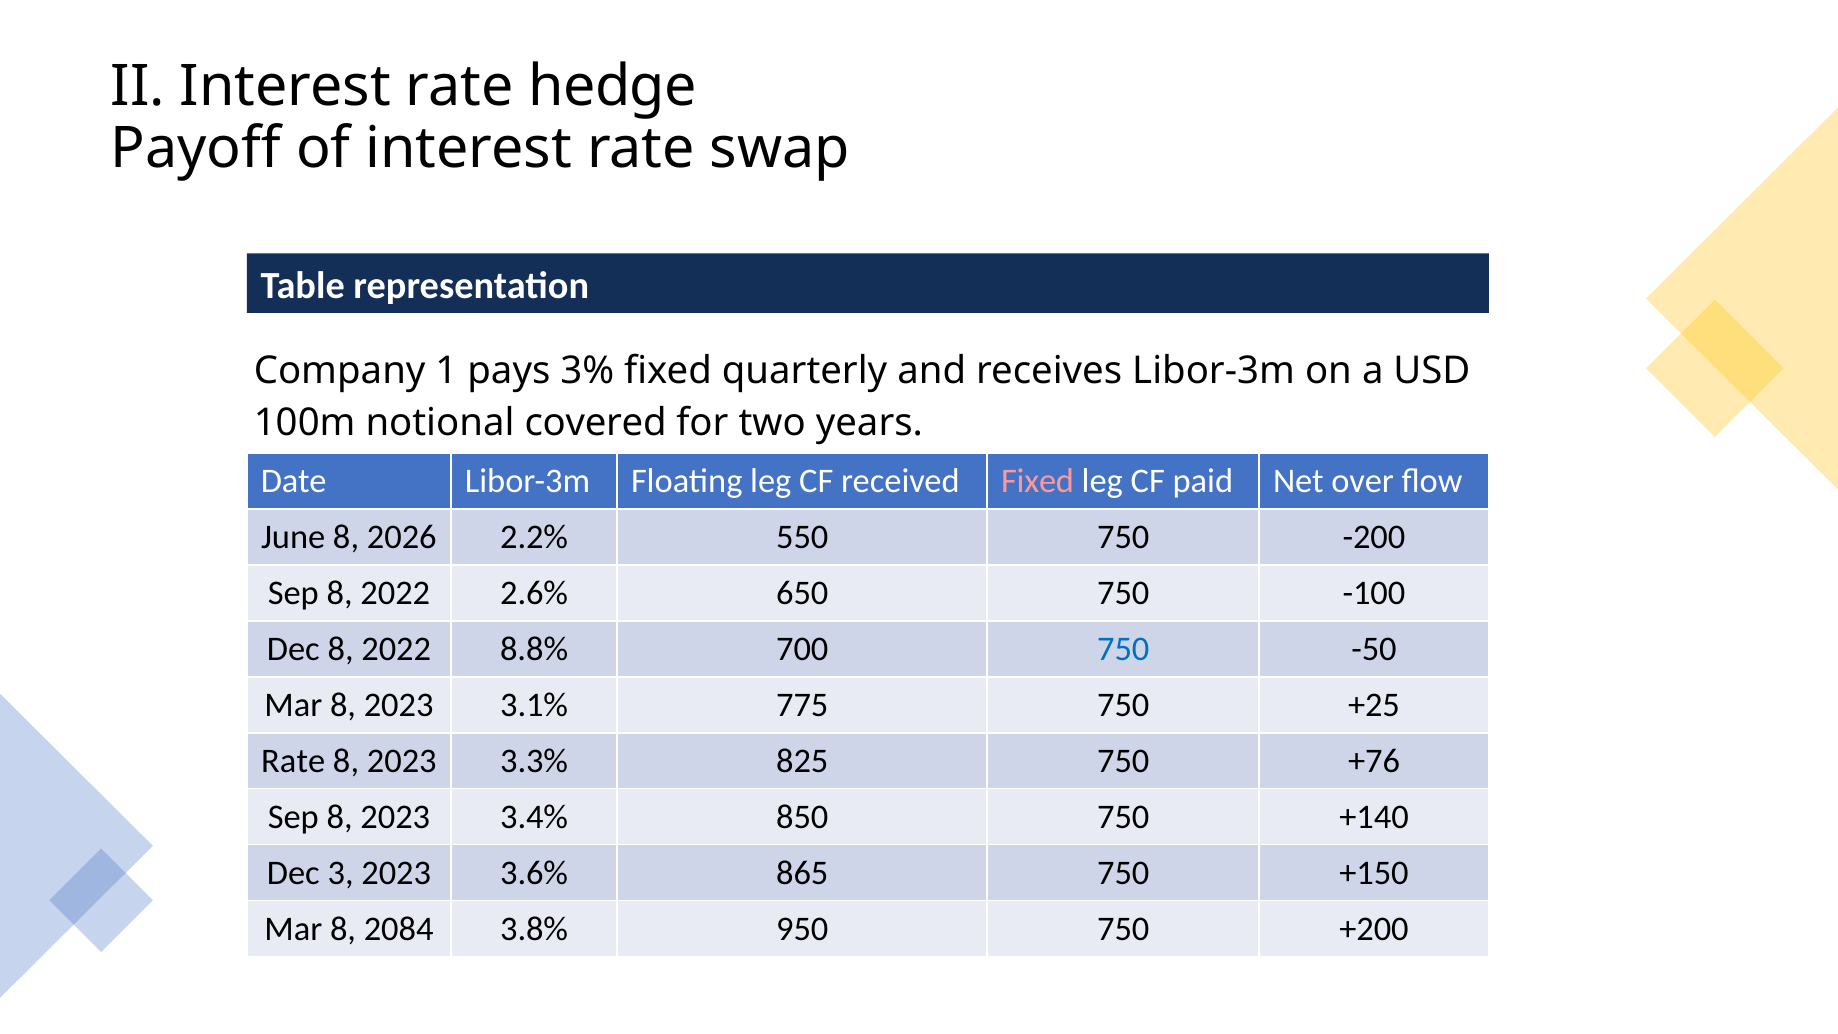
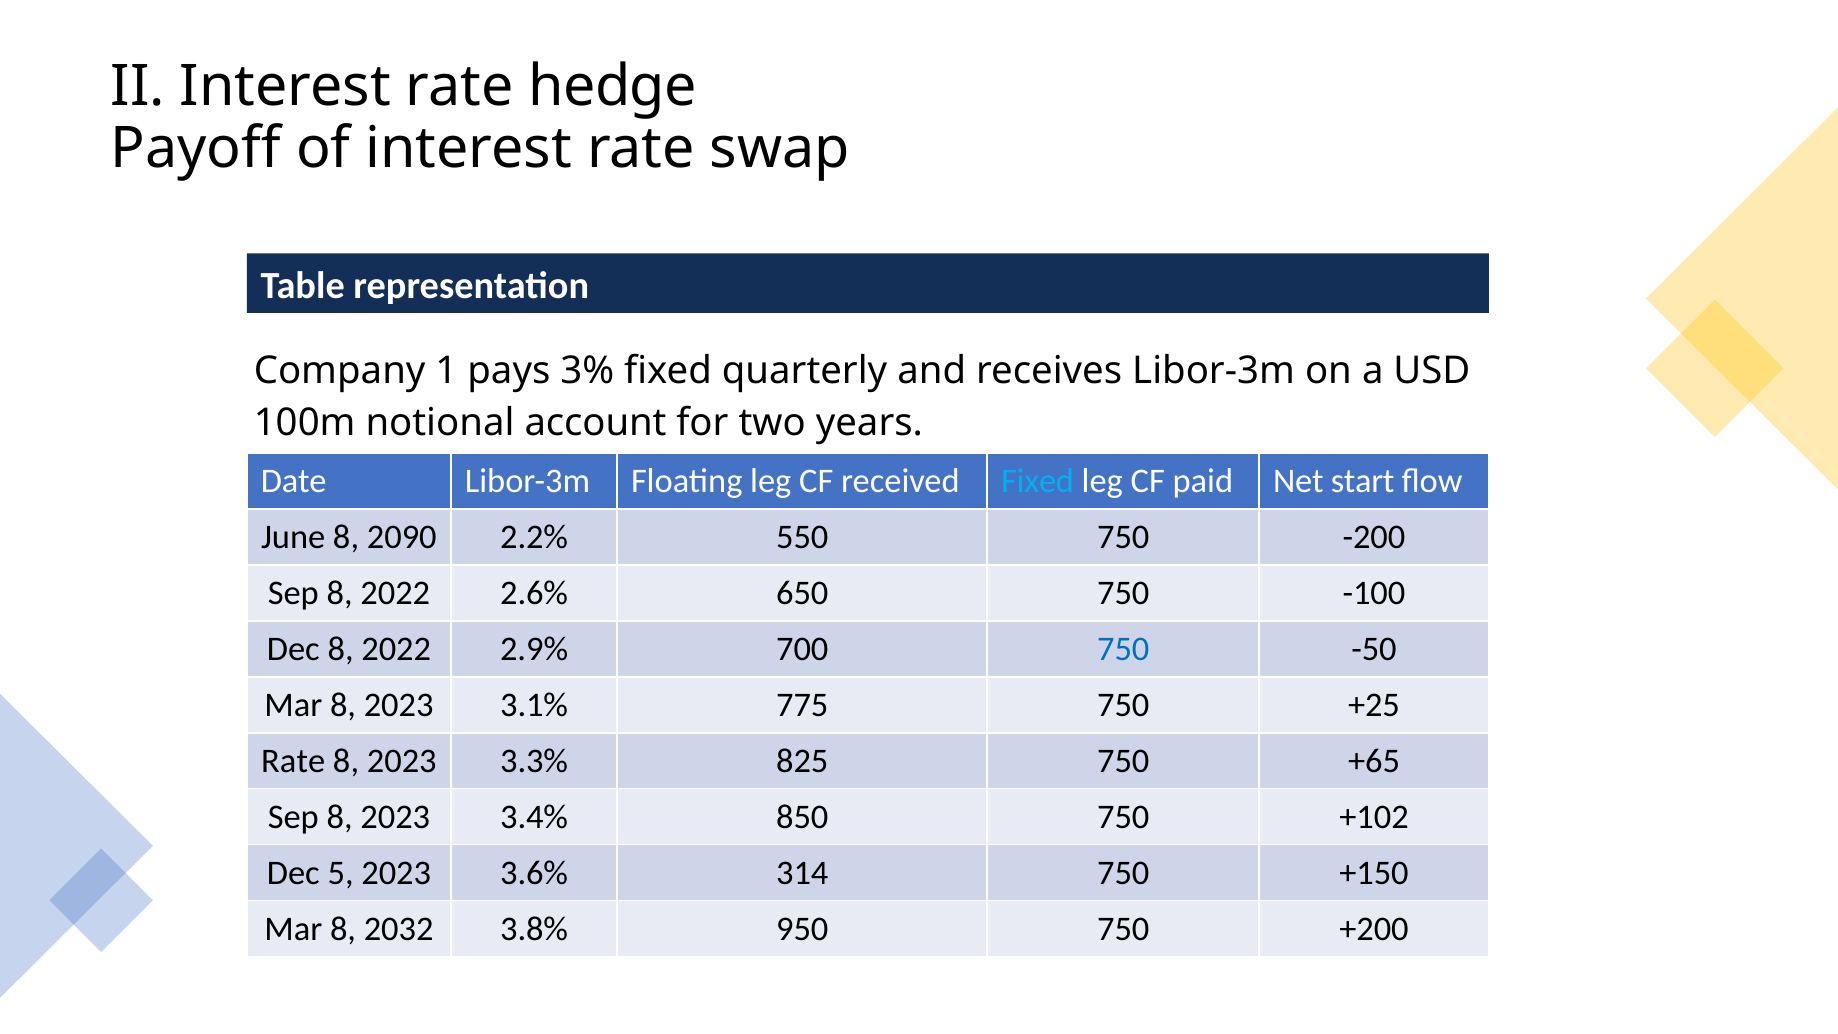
covered: covered -> account (596, 423)
Fixed colour: pink -> light blue (1038, 481)
over: over -> start (1363, 481)
2026: 2026 -> 2090 (402, 537)
8.8%: 8.8% -> 2.9% (534, 649)
+76: +76 -> +65 (1374, 761)
+140: +140 -> +102 (1374, 817)
3: 3 -> 5 (341, 873)
865: 865 -> 314 (802, 873)
2084: 2084 -> 2032 (399, 929)
